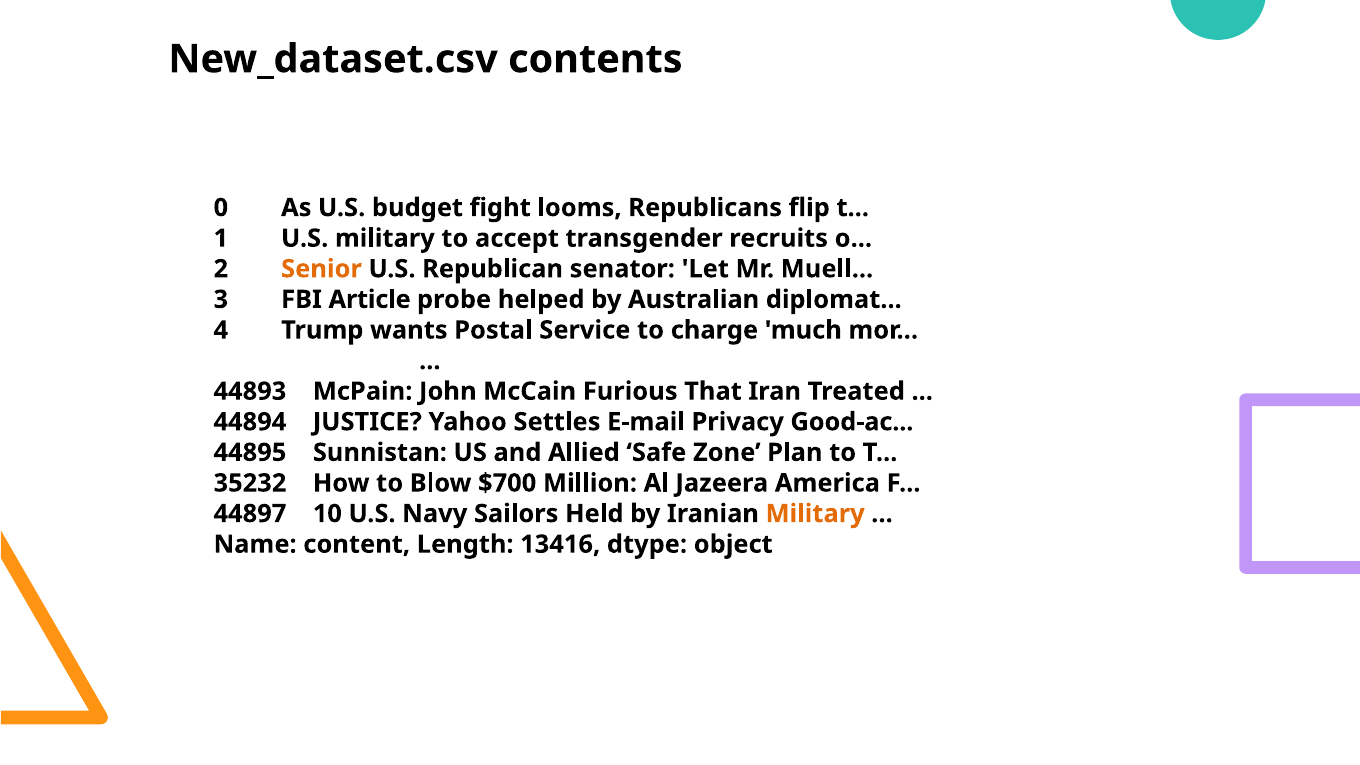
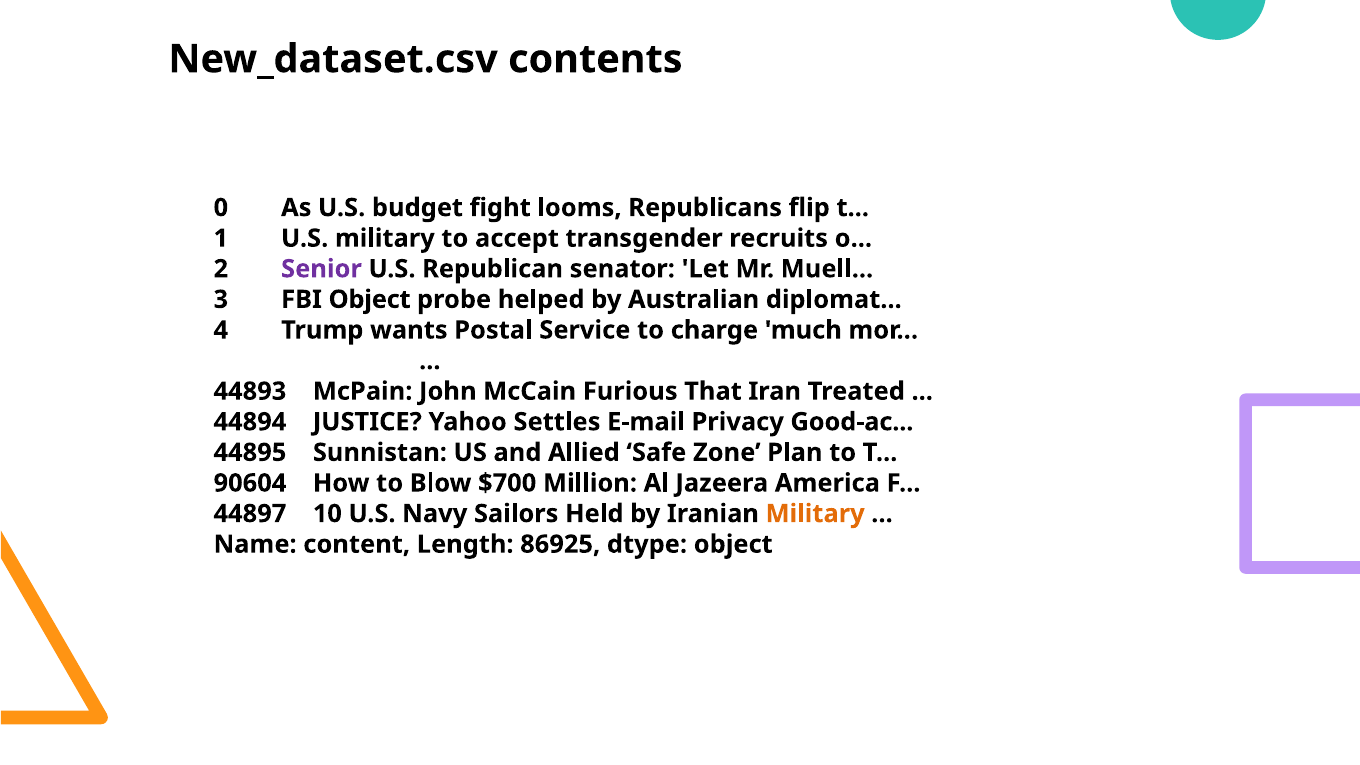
Senior colour: orange -> purple (321, 269)
FBI Article: Article -> Object (370, 300)
35232: 35232 -> 90604 (250, 483)
13416: 13416 -> 86925 (560, 544)
